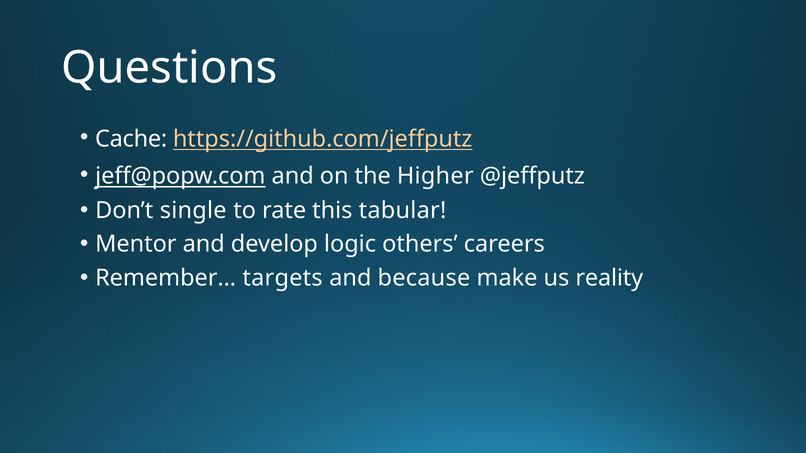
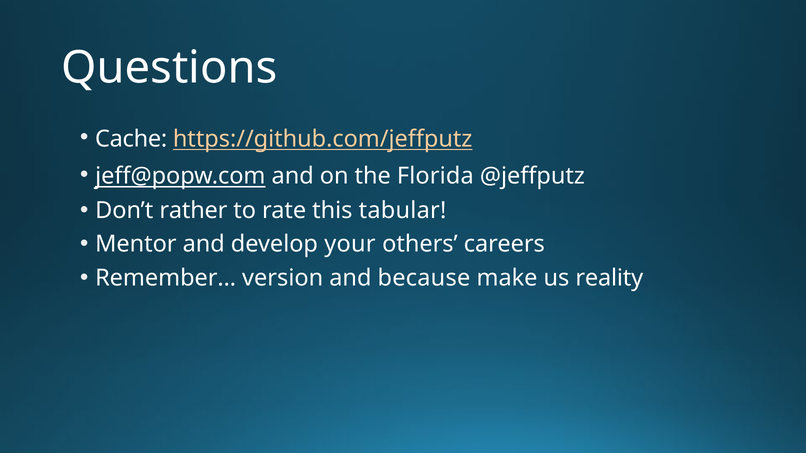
Higher: Higher -> Florida (435, 176)
single: single -> rather (193, 211)
logic: logic -> your (350, 244)
targets: targets -> version (283, 278)
